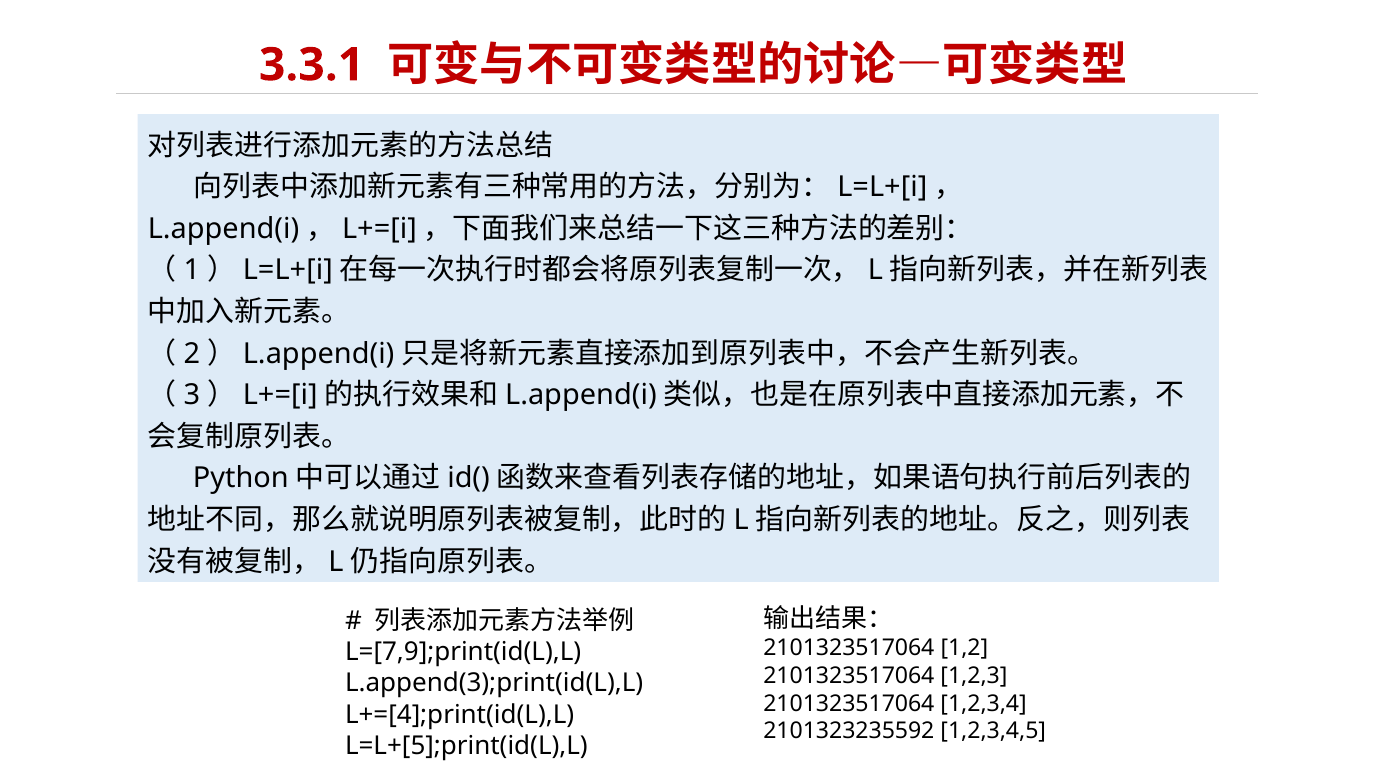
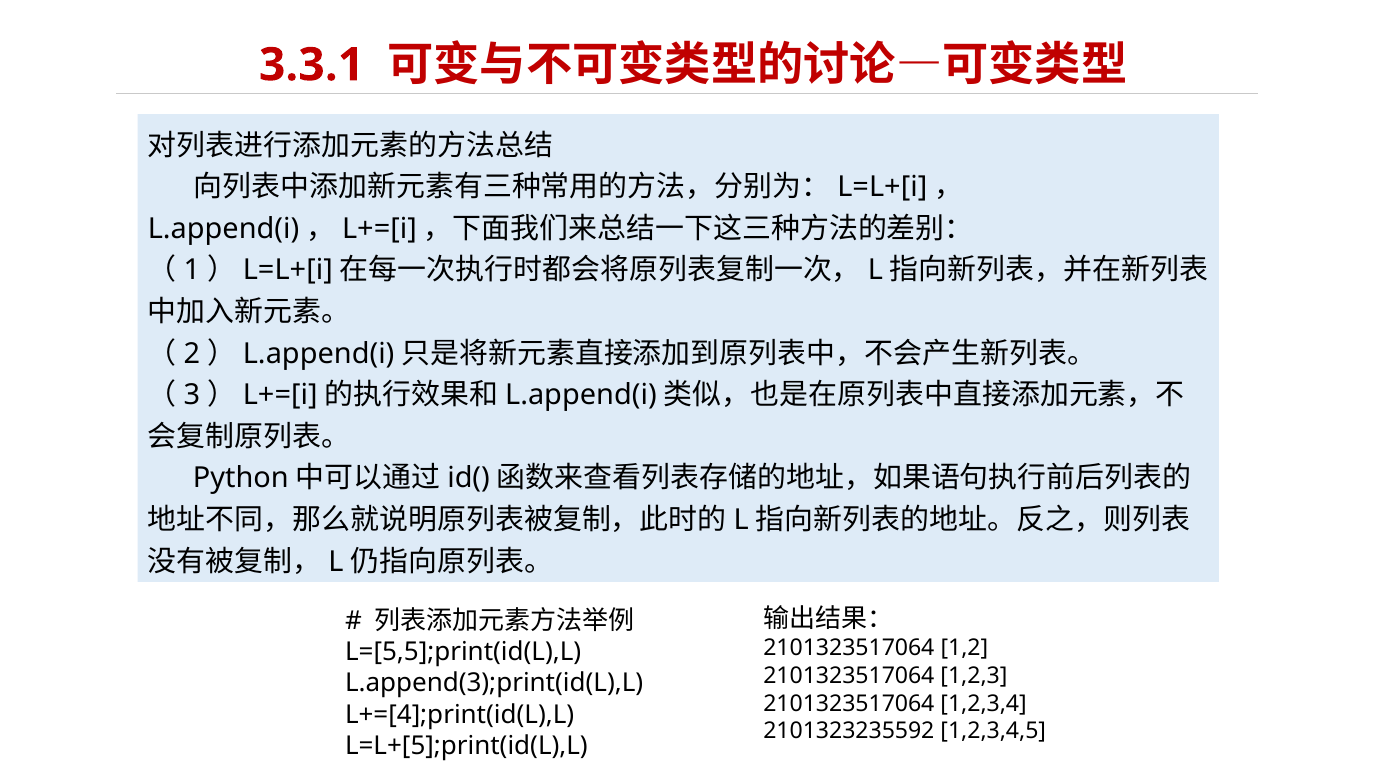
L=[7,9];print(id(L),L: L=[7,9];print(id(L),L -> L=[5,5];print(id(L),L (463, 652)
